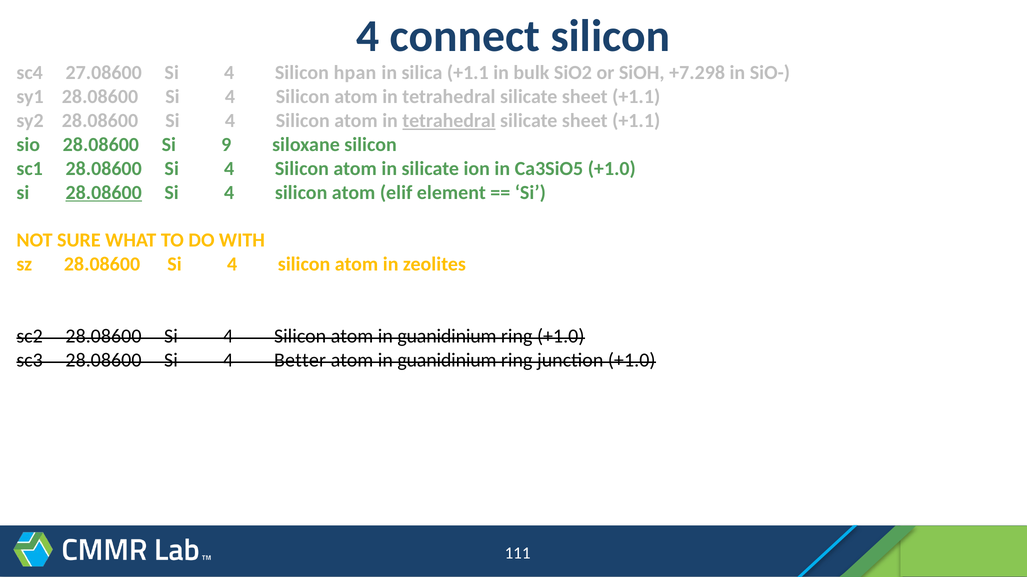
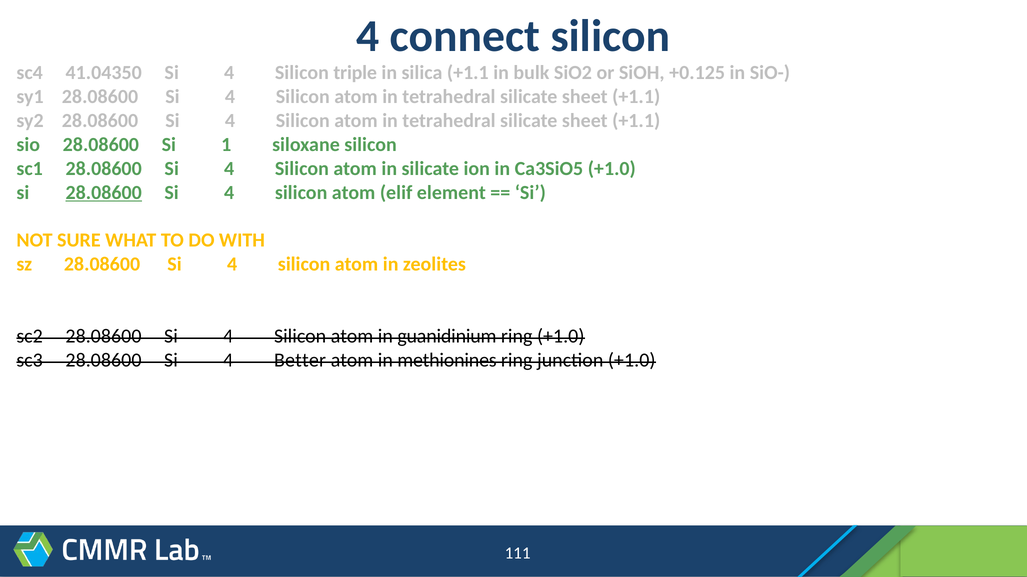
27.08600: 27.08600 -> 41.04350 (104, 73)
hpan: hpan -> triple (355, 73)
+7.298: +7.298 -> +0.125 (697, 73)
tetrahedral underline: present -> none (449, 121)
9: 9 -> 1 (226, 145)
guanidinium: guanidinium -> methionines (447, 361)
